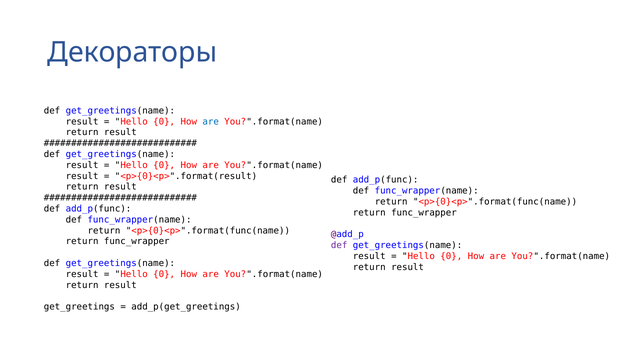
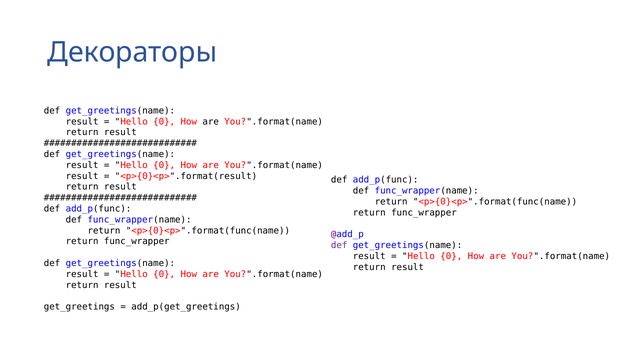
are colour: blue -> black (211, 122)
